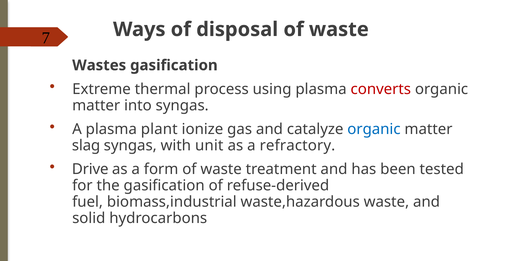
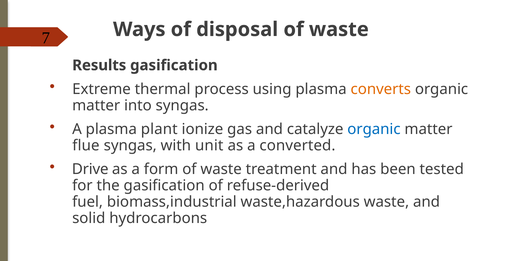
Wastes: Wastes -> Results (99, 65)
converts colour: red -> orange (381, 89)
slag: slag -> flue (86, 145)
refractory: refractory -> converted (297, 145)
